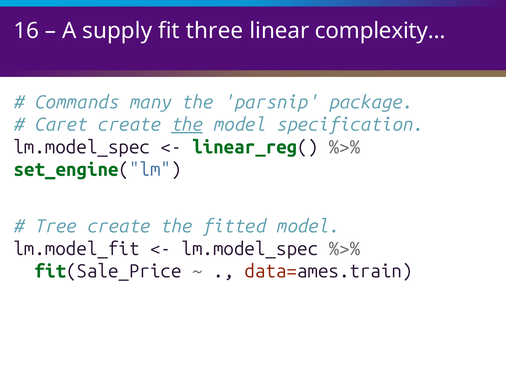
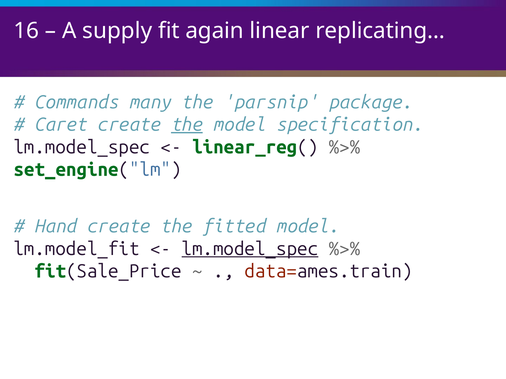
three: three -> again (215, 31)
complexity…: complexity… -> replicating… (380, 31)
Tree: Tree -> Hand (56, 227)
lm.model_spec underline: none -> present (250, 249)
